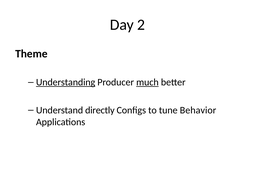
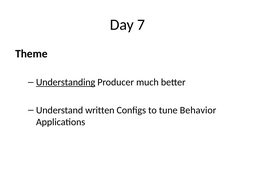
2: 2 -> 7 (141, 25)
much underline: present -> none (147, 82)
directly: directly -> written (100, 110)
